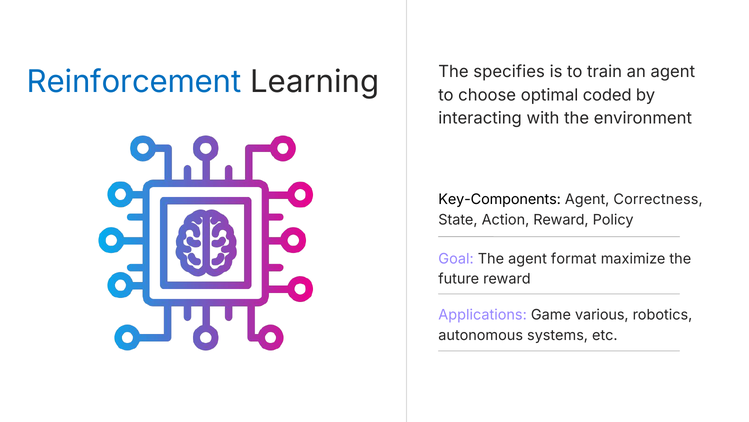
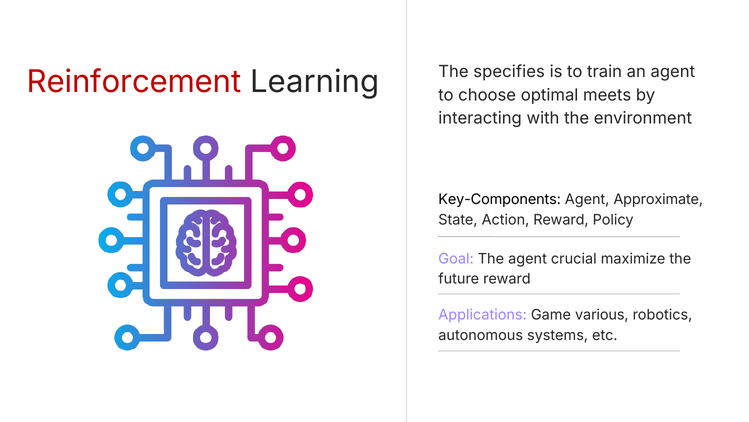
Reinforcement colour: blue -> red (134, 82)
coded: coded -> meets (607, 95)
Correctness: Correctness -> Approximate (658, 199)
format: format -> crucial (574, 258)
